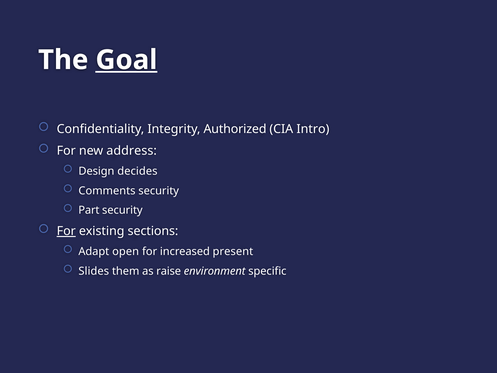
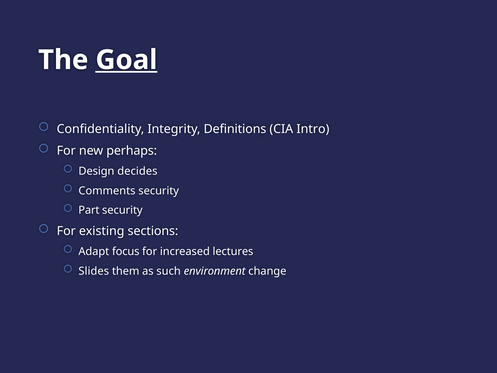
Authorized: Authorized -> Definitions (235, 129)
address: address -> perhaps (132, 151)
For underline: present -> none (66, 231)
open: open -> focus (126, 251)
present: present -> lectures (233, 251)
raise: raise -> such (169, 271)
specific: specific -> change (267, 271)
